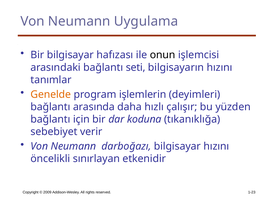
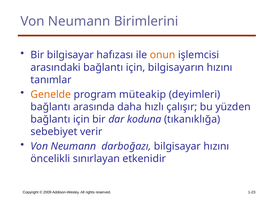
Uygulama: Uygulama -> Birimlerini (146, 21)
onun colour: black -> orange (163, 55)
arasındaki bağlantı seti: seti -> için (136, 67)
işlemlerin: işlemlerin -> müteakip (143, 95)
